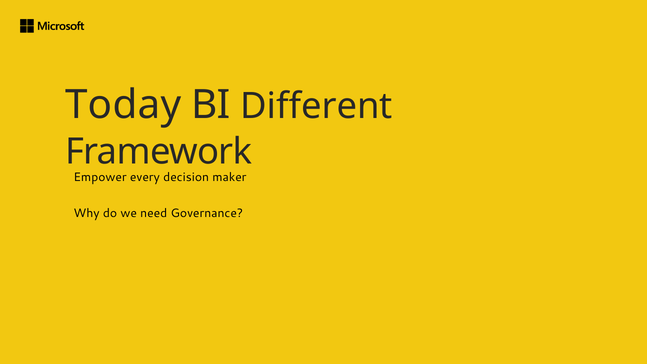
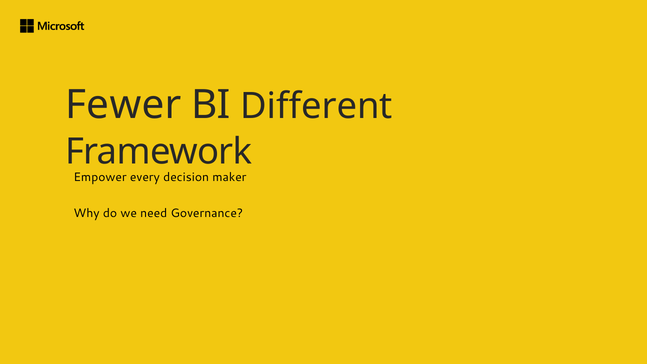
Today: Today -> Fewer (123, 105)
